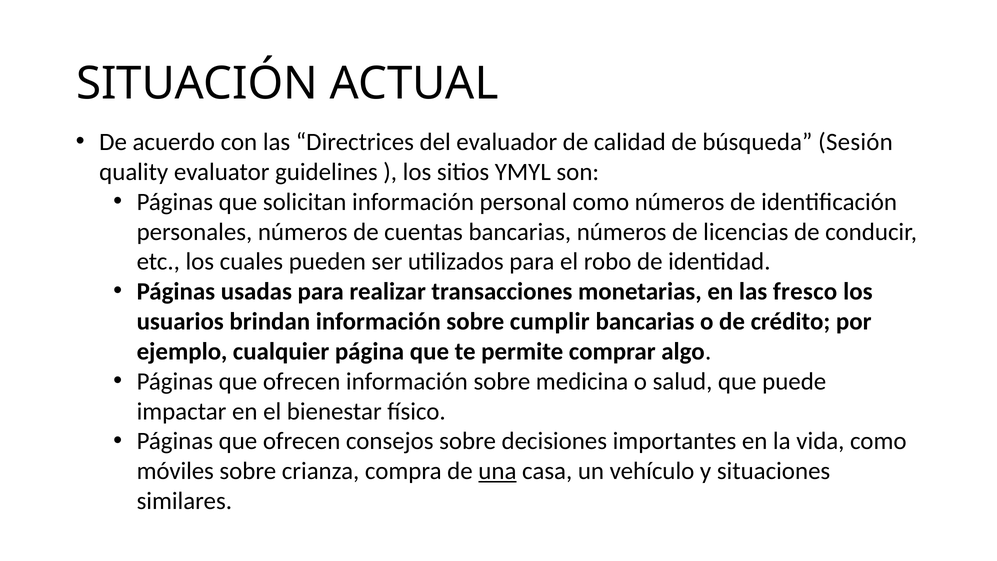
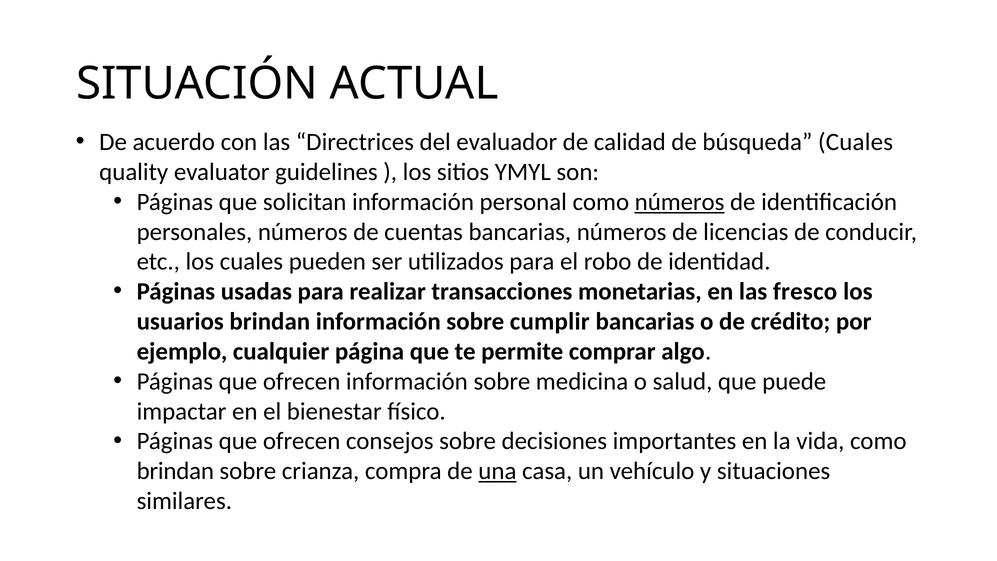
búsqueda Sesión: Sesión -> Cuales (856, 142)
números underline: none -> present (680, 202)
móviles: móviles -> brindan (175, 471)
